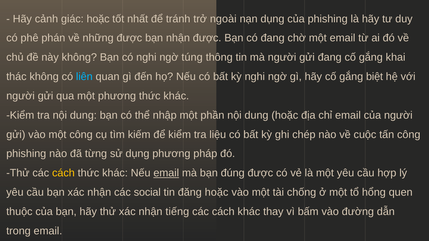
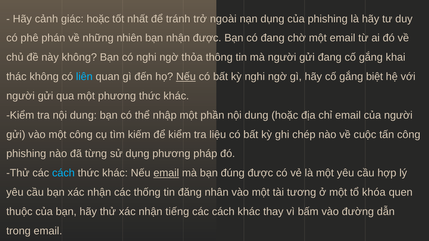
những được: được -> nhiên (129, 38)
túng: túng -> thỏa (192, 57)
Nếu underline: none -> present (186, 77)
cách colour: yellow -> light blue (63, 173)
social: social -> thống (147, 193)
đăng hoặc: hoặc -> nhân (217, 193)
chống: chống -> tương (302, 193)
hổng: hổng -> khóa (374, 193)
